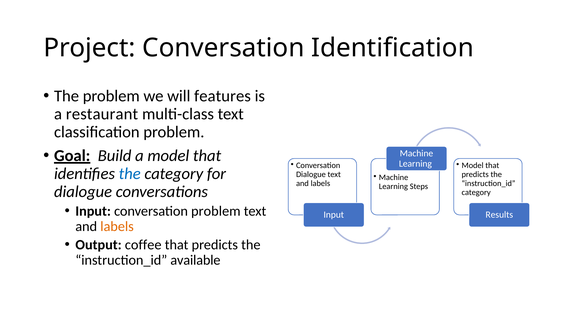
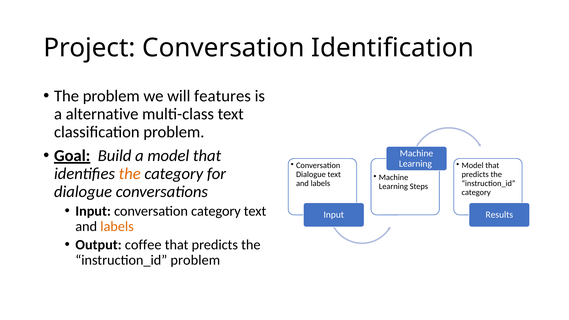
restaurant: restaurant -> alternative (102, 114)
the colour: blue -> orange (130, 174)
conversation problem: problem -> category (216, 211)
instruction_id available: available -> problem (195, 260)
